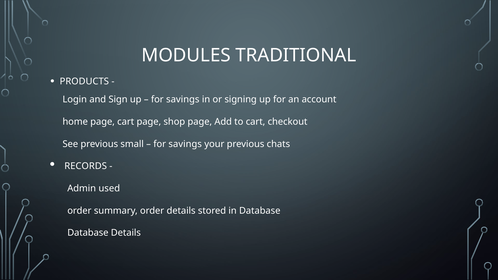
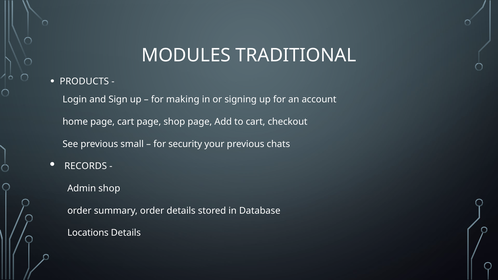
savings: savings -> making (183, 100)
savings: savings -> security (185, 144)
Admin used: used -> shop (109, 188)
Database: Database -> Locations (88, 233)
